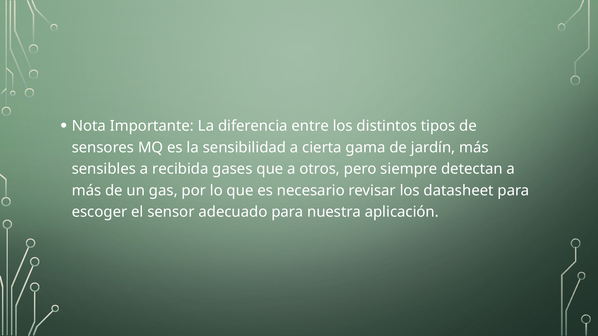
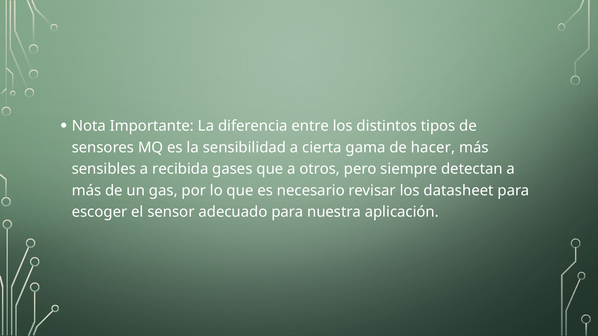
jardín: jardín -> hacer (433, 148)
